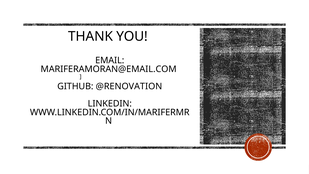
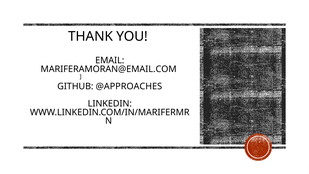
@RENOVATION: @RENOVATION -> @APPROACHES (129, 86)
